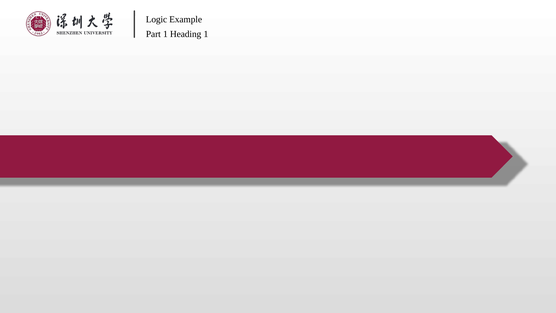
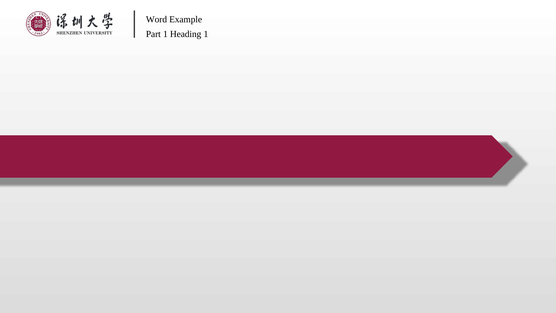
Logic: Logic -> Word (156, 20)
